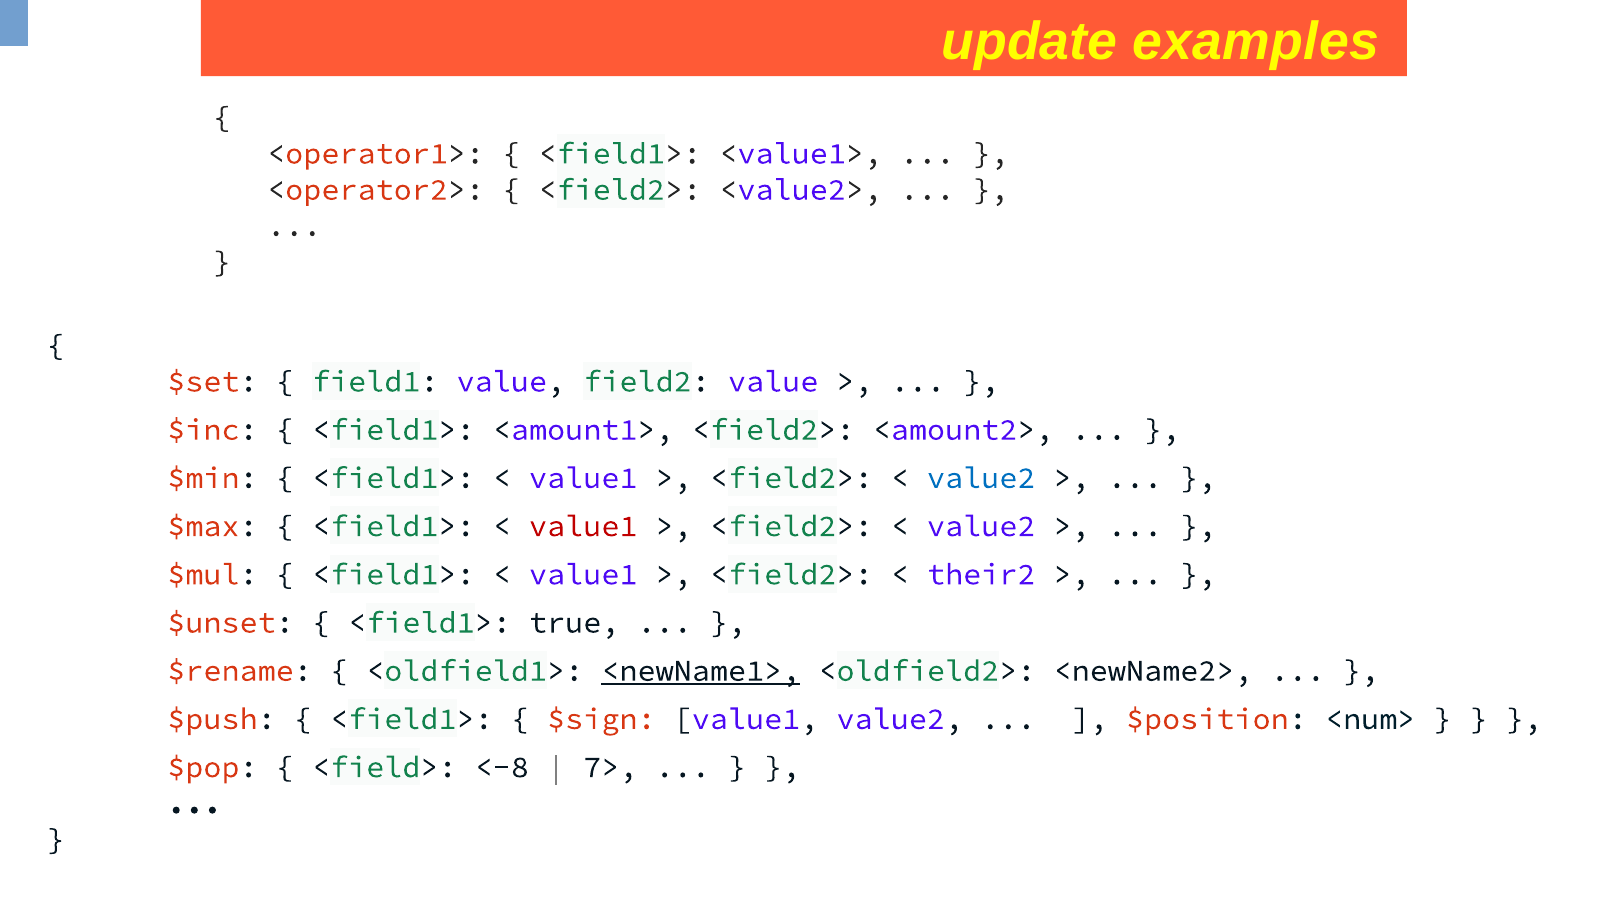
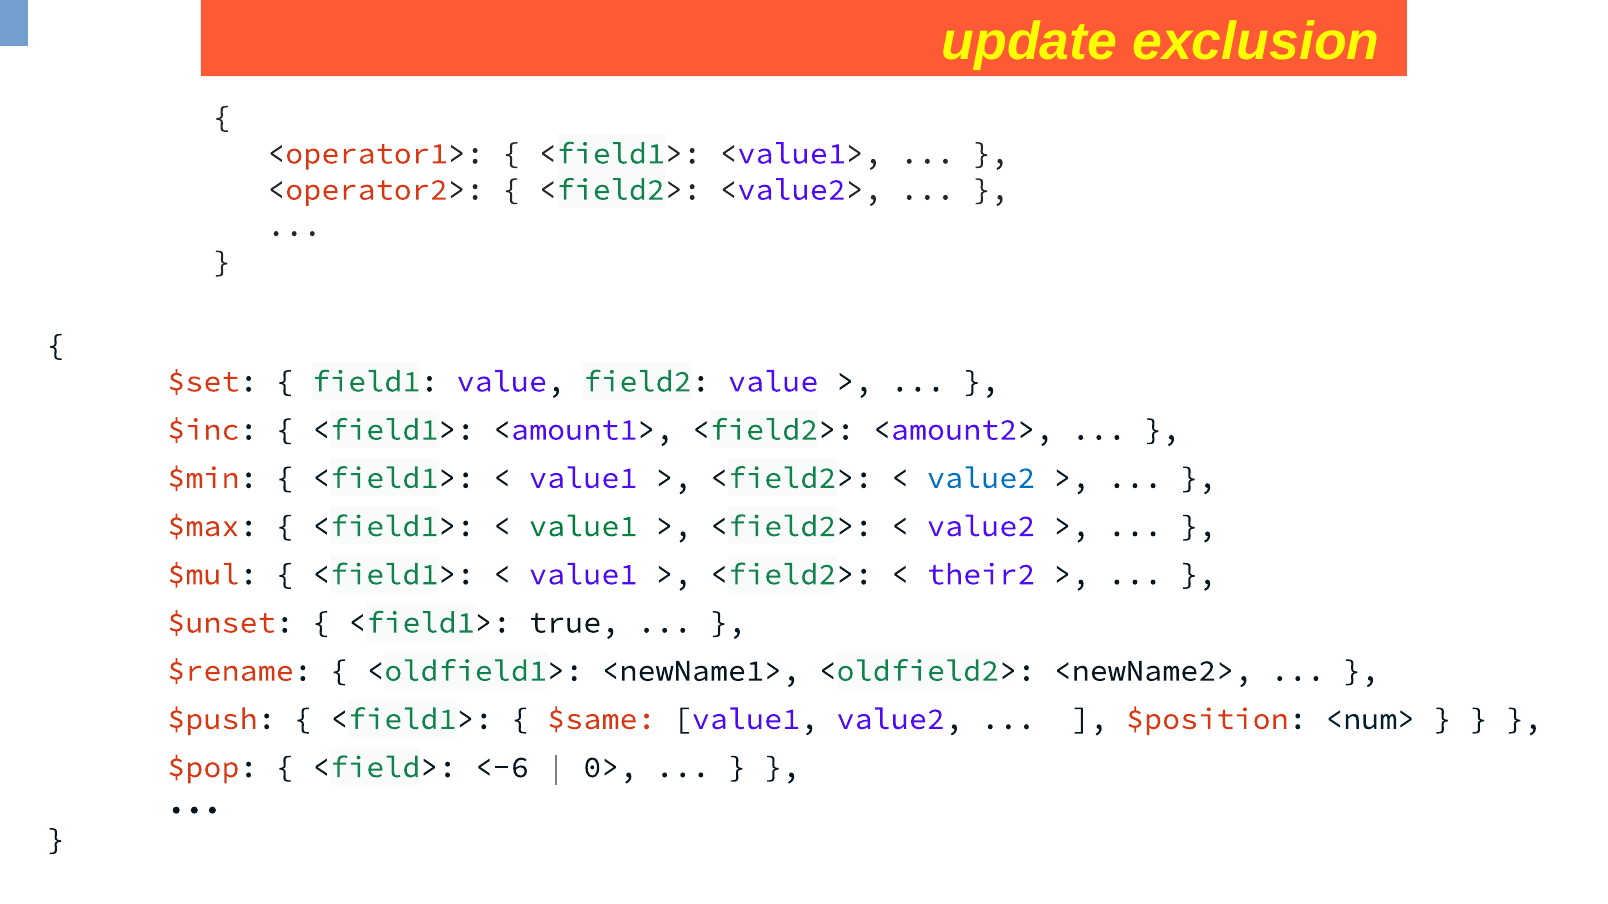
examples: examples -> exclusion (1256, 42)
value1 colour: red -> green (583, 526)
<newName1> underline: present -> none (701, 671)
$sign: $sign -> $same (601, 719)
<-8: <-8 -> <-6 (502, 768)
7>: 7> -> 0> (610, 768)
